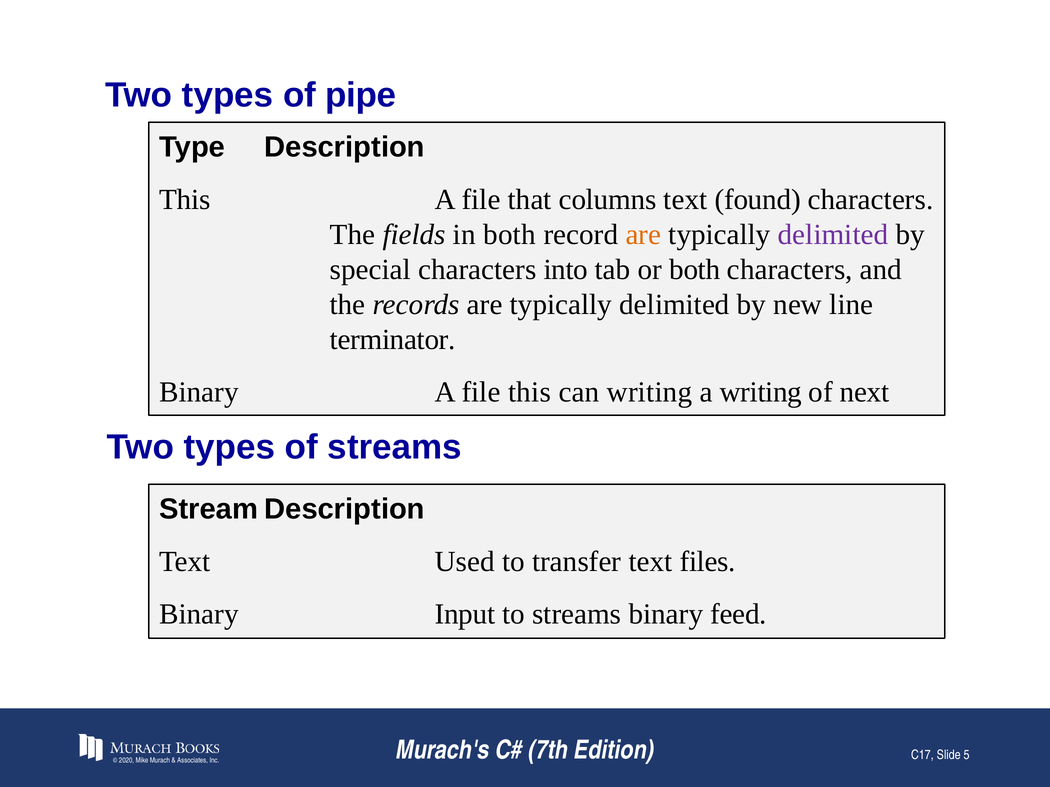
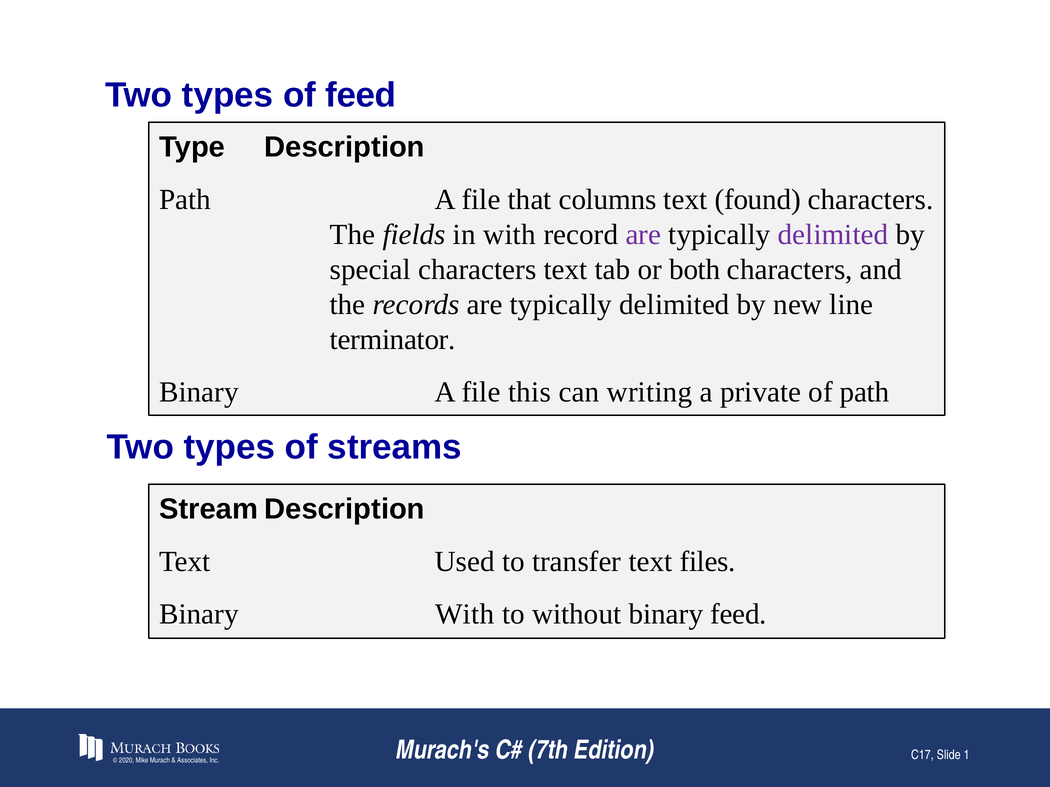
of pipe: pipe -> feed (361, 95)
This: This -> Path (185, 200)
in both: both -> with (510, 235)
are colour: orange -> purple (643, 235)
characters into: into -> text (566, 270)
a writing: writing -> private (761, 392)
of next: next -> path (864, 392)
Binary Input: Input -> With (465, 614)
to streams: streams -> without (577, 614)
5: 5 -> 1 (967, 756)
